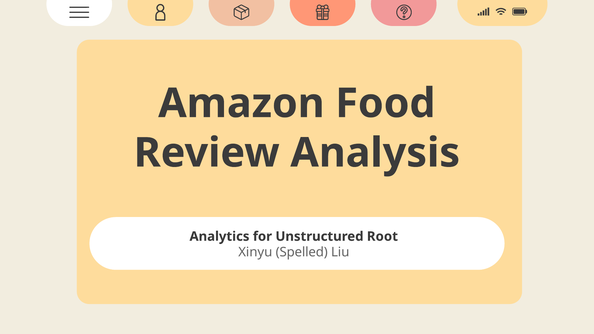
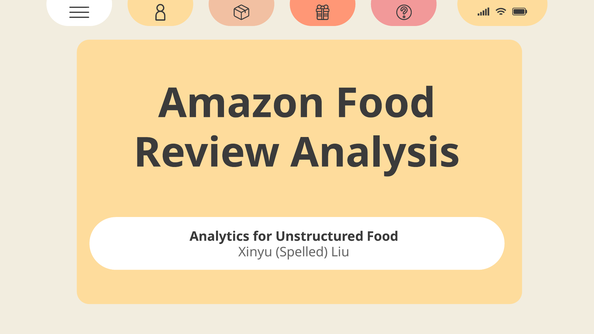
Unstructured Root: Root -> Food (382, 237)
